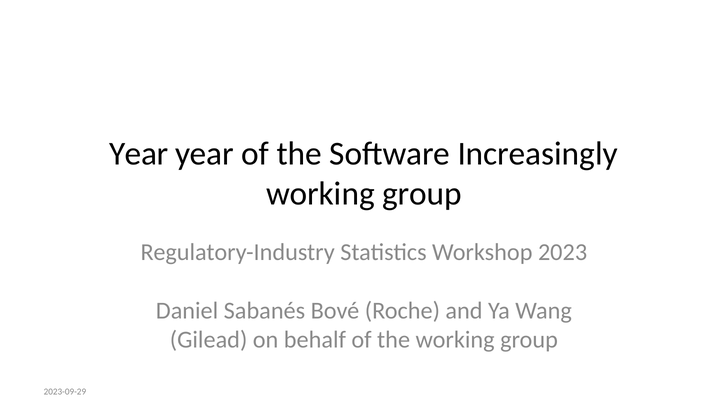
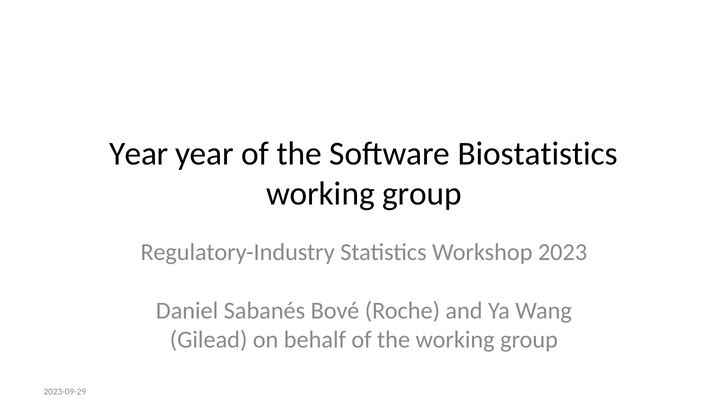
Increasingly: Increasingly -> Biostatistics (538, 153)
